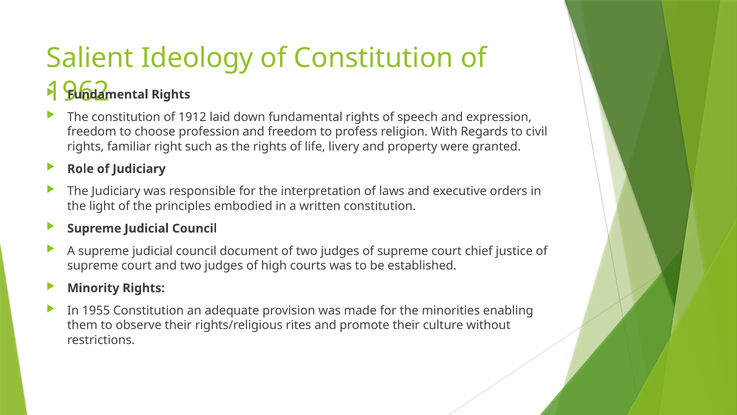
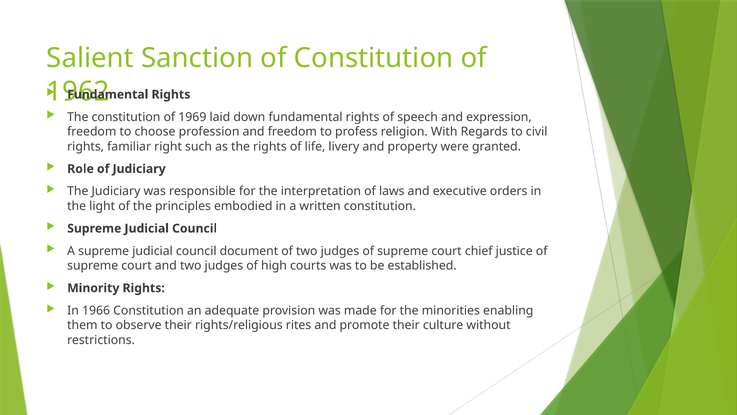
Ideology: Ideology -> Sanction (197, 58)
1912: 1912 -> 1969 (192, 117)
1955: 1955 -> 1966 (96, 310)
